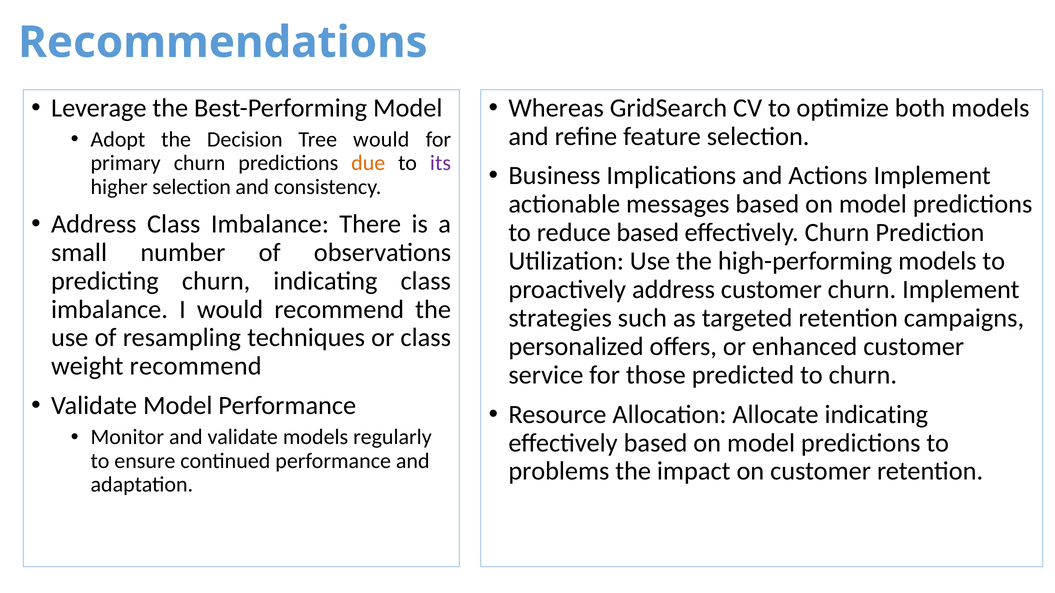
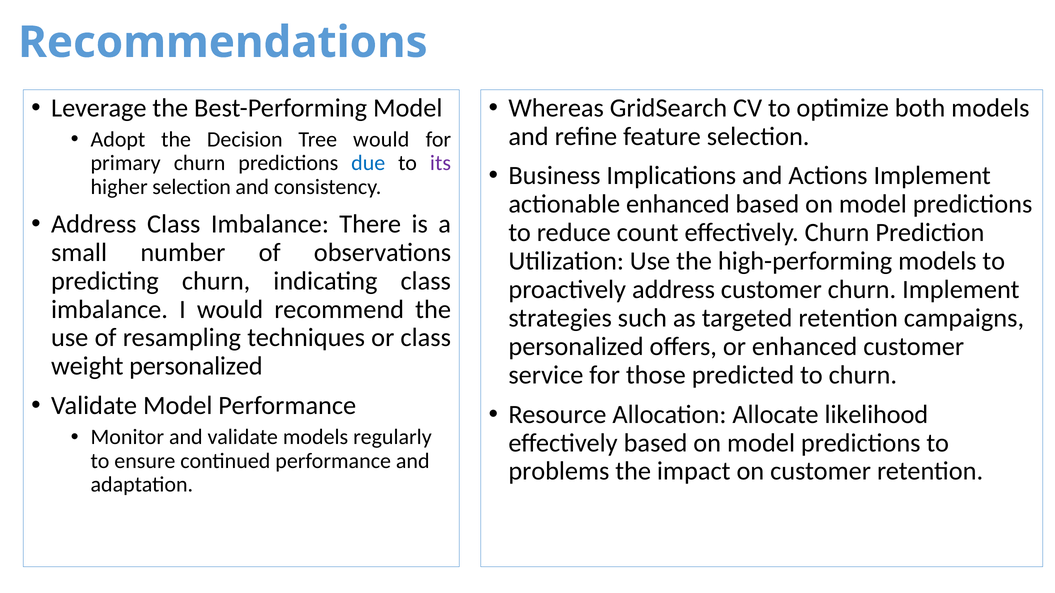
due colour: orange -> blue (368, 163)
actionable messages: messages -> enhanced (678, 204)
reduce based: based -> count (648, 233)
weight recommend: recommend -> personalized (196, 366)
Allocate indicating: indicating -> likelihood (876, 415)
